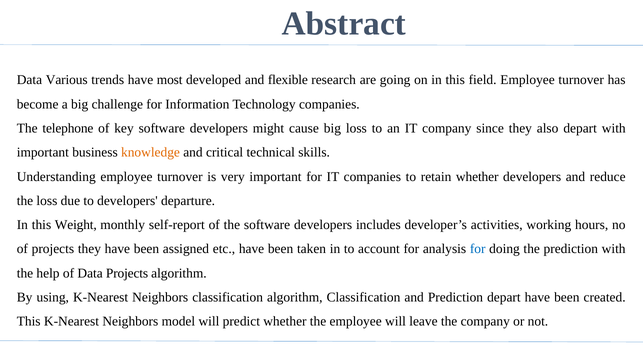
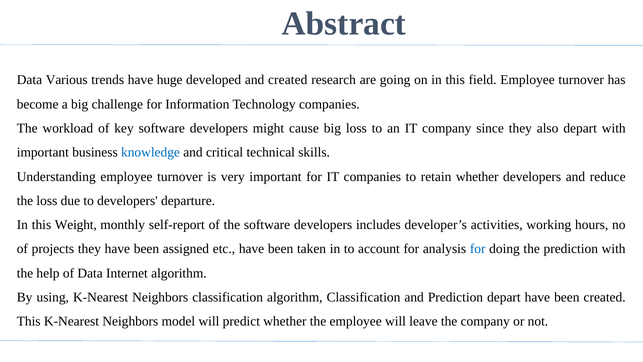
most: most -> huge (170, 80)
and flexible: flexible -> created (288, 80)
telephone: telephone -> workload (68, 128)
knowledge colour: orange -> blue (150, 152)
Data Projects: Projects -> Internet (127, 273)
